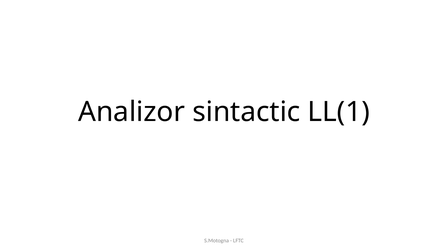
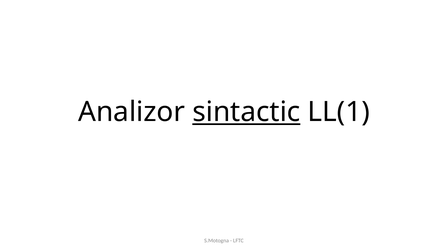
sintactic underline: none -> present (246, 112)
